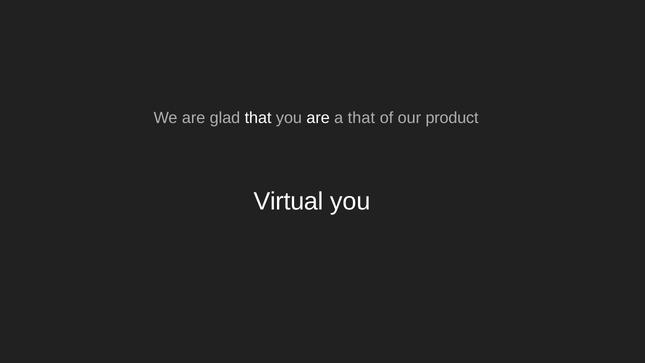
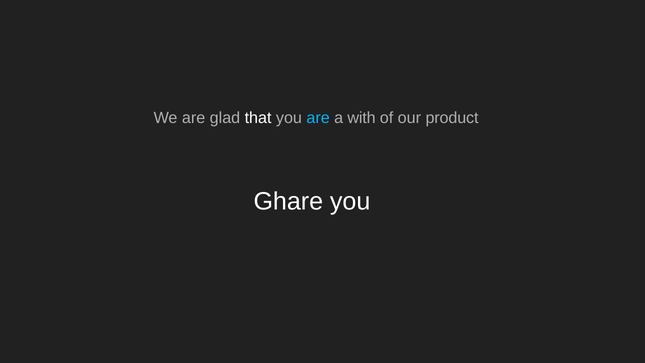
are colour: white -> light blue (318, 118)
a that: that -> with (362, 118)
Virtual: Virtual -> Ghare (288, 201)
